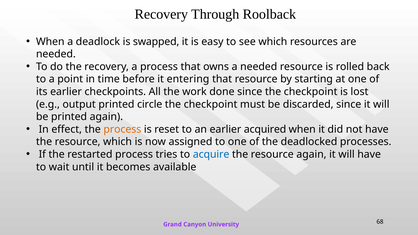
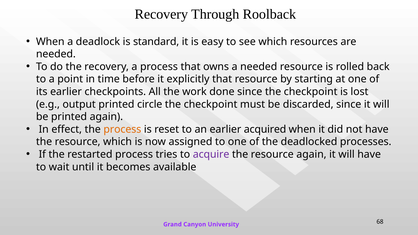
swapped: swapped -> standard (156, 42)
entering: entering -> explicitly (188, 79)
acquire colour: blue -> purple (211, 154)
